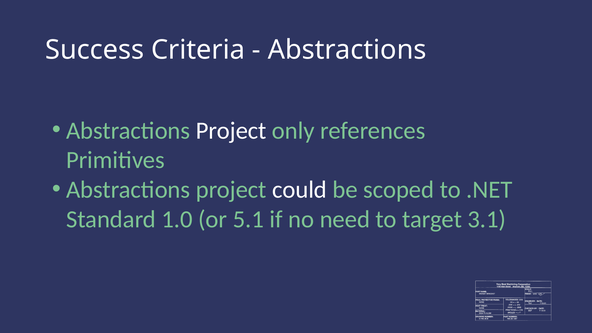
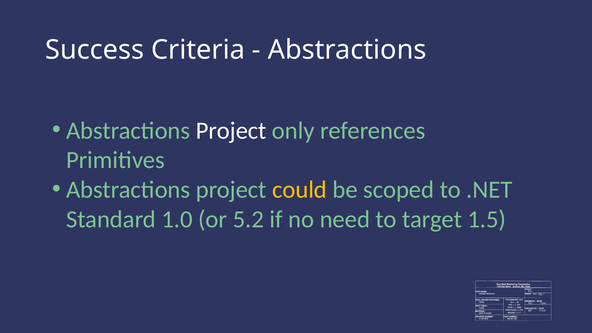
could colour: white -> yellow (300, 190)
5.1: 5.1 -> 5.2 (248, 219)
3.1: 3.1 -> 1.5 (487, 219)
